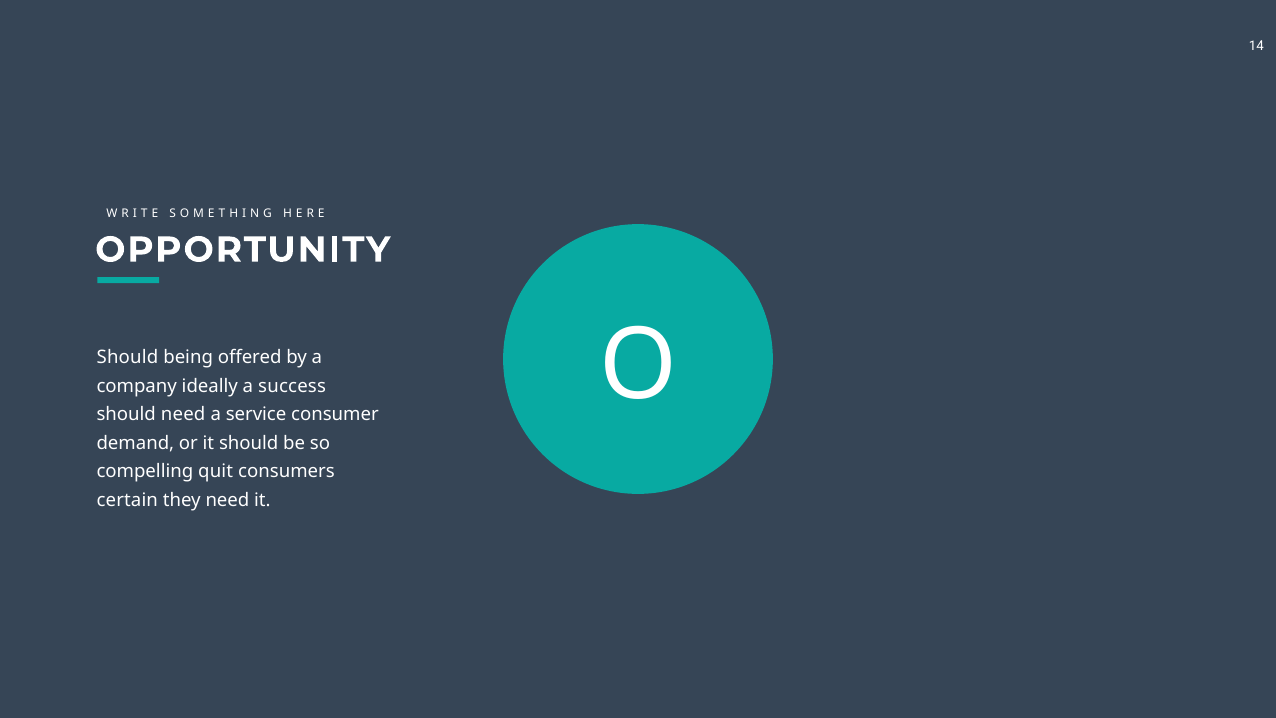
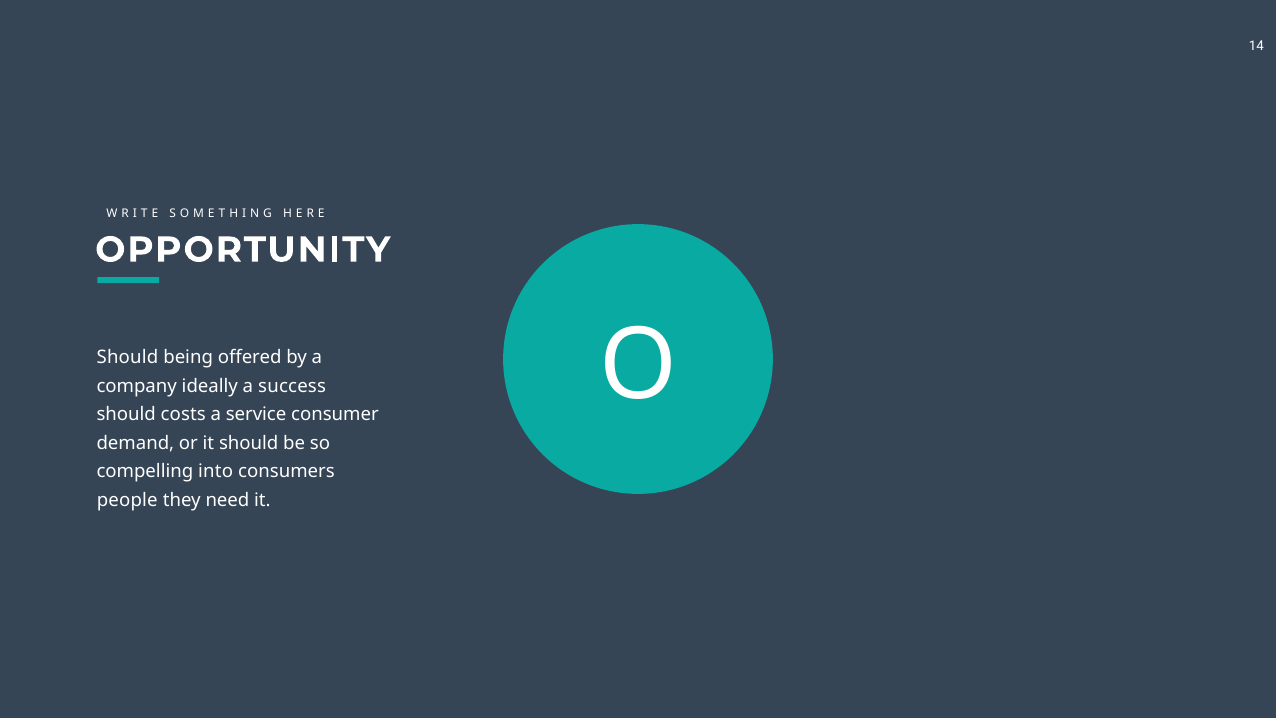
should need: need -> costs (183, 415)
quit: quit -> into (216, 472)
certain: certain -> people (127, 500)
